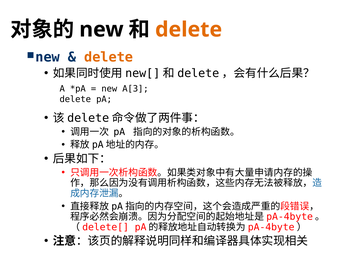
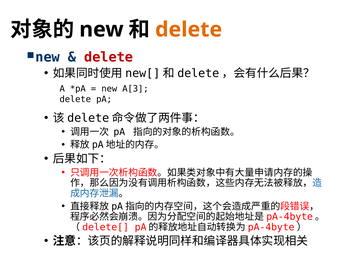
delete colour: orange -> red (109, 57)
